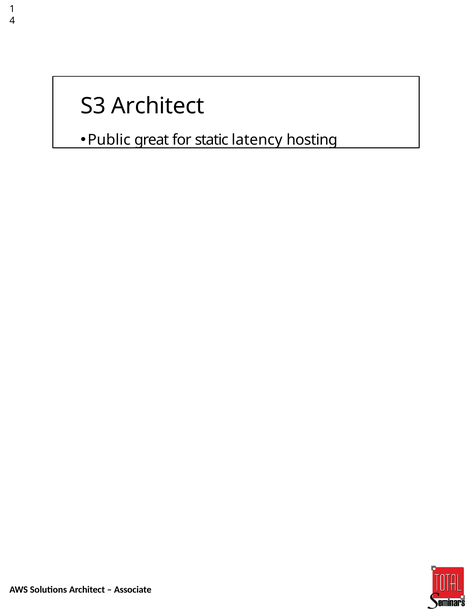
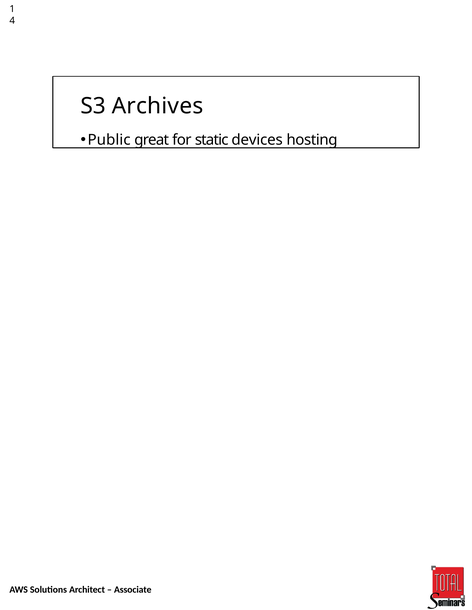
S3 Architect: Architect -> Archives (158, 106)
latency: latency -> devices (257, 140)
